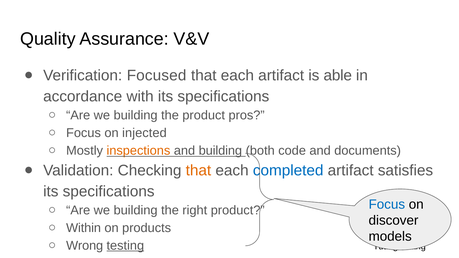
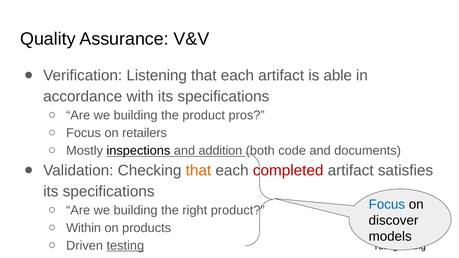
Focused: Focused -> Listening (157, 75)
injected: injected -> retailers (145, 133)
inspections colour: orange -> black (138, 151)
and building: building -> addition (220, 151)
completed colour: blue -> red (288, 170)
Wrong: Wrong -> Driven (85, 246)
